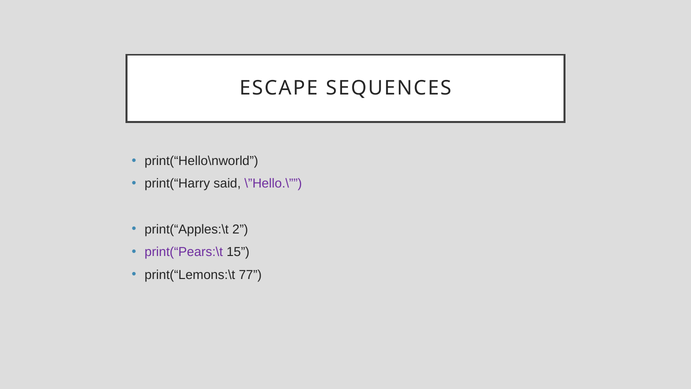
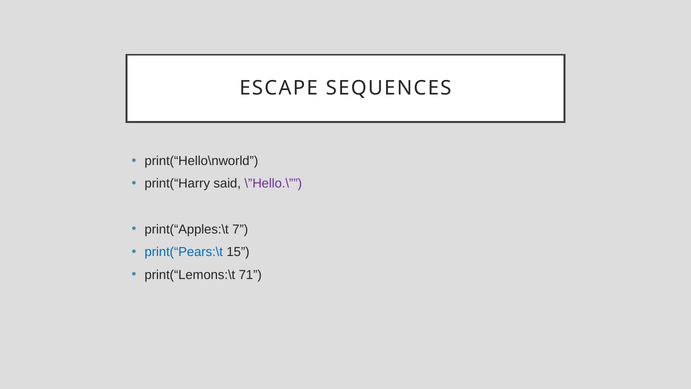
2: 2 -> 7 (240, 229)
print(“Pears:\t colour: purple -> blue (184, 252)
77: 77 -> 71 (250, 275)
